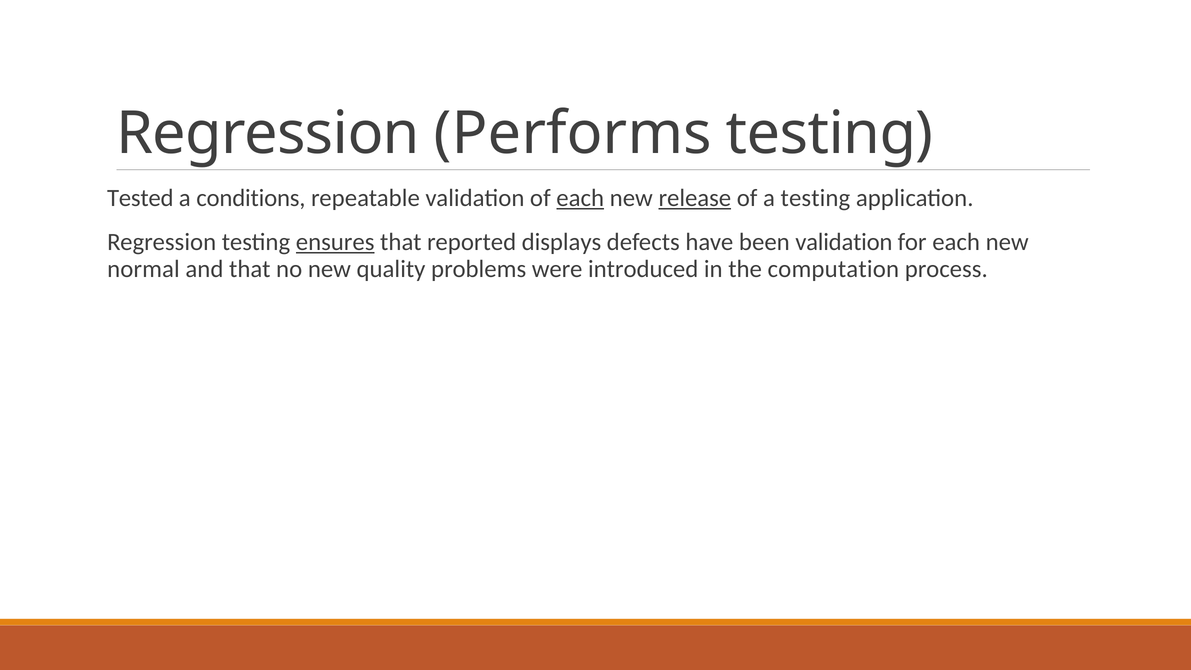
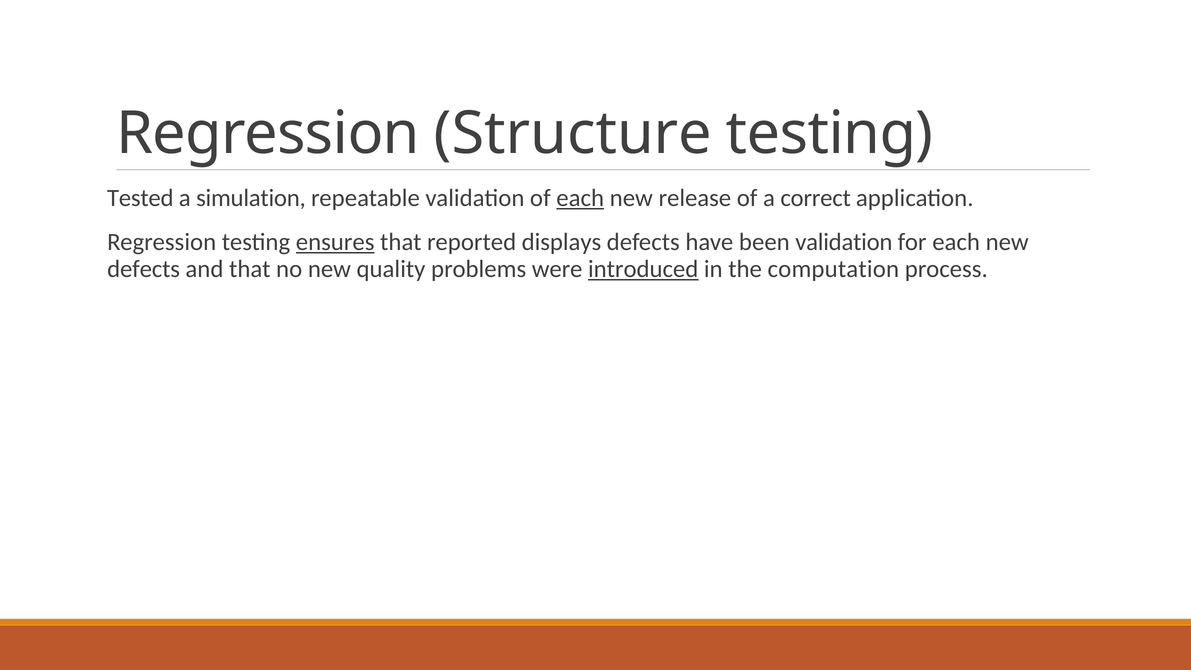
Performs: Performs -> Structure (573, 133)
conditions: conditions -> simulation (251, 198)
release underline: present -> none (695, 198)
a testing: testing -> correct (816, 198)
normal: normal -> defects (144, 269)
introduced underline: none -> present (643, 269)
